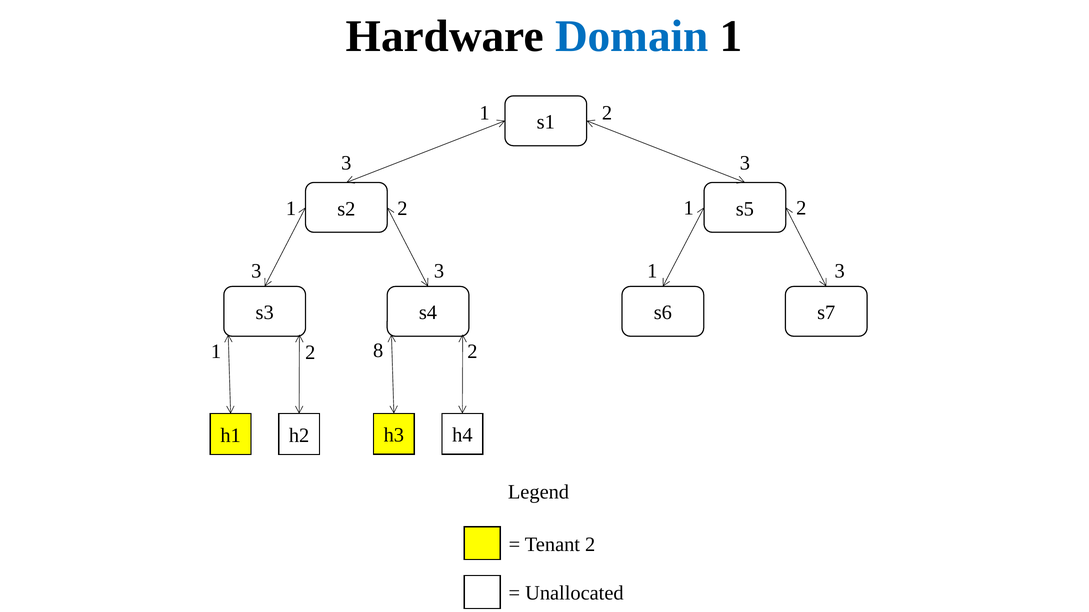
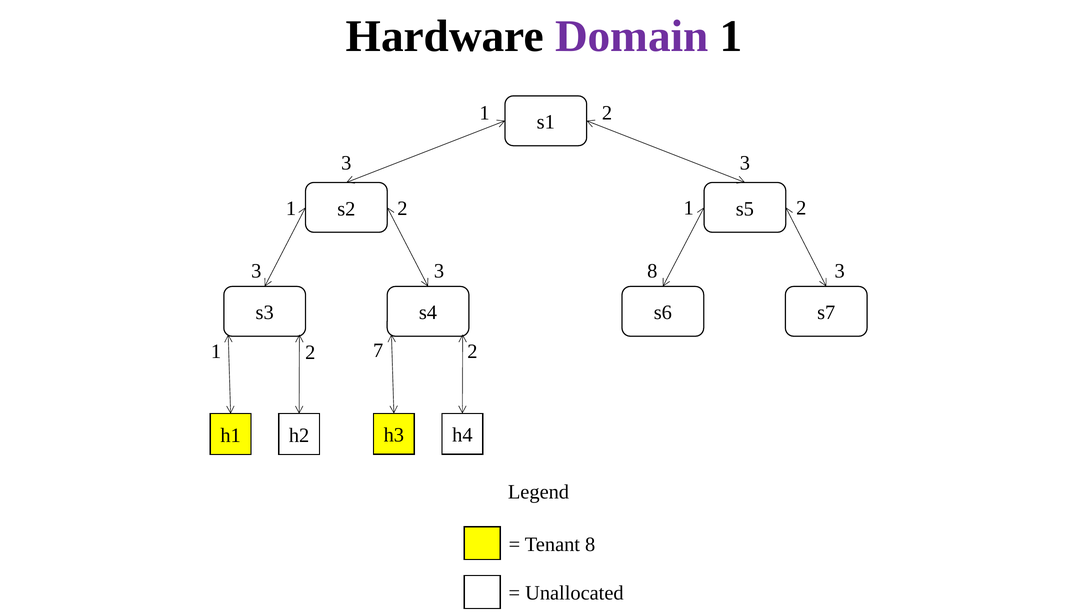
Domain colour: blue -> purple (632, 36)
3 1: 1 -> 8 (652, 271)
8: 8 -> 7 (378, 351)
Tenant 2: 2 -> 8 (590, 545)
